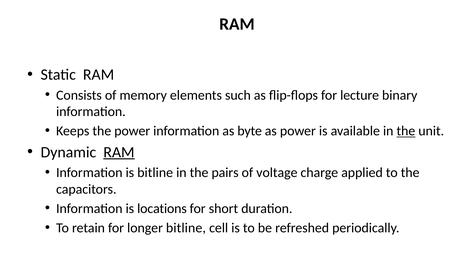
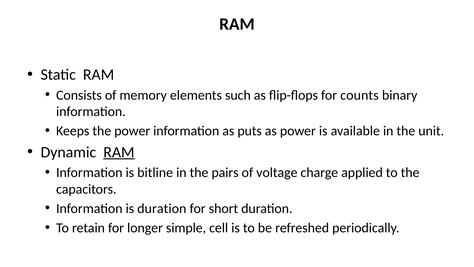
lecture: lecture -> counts (359, 95)
byte: byte -> puts (250, 131)
the underline: present -> none (406, 131)
is locations: locations -> duration (162, 208)
longer bitline: bitline -> simple (186, 228)
